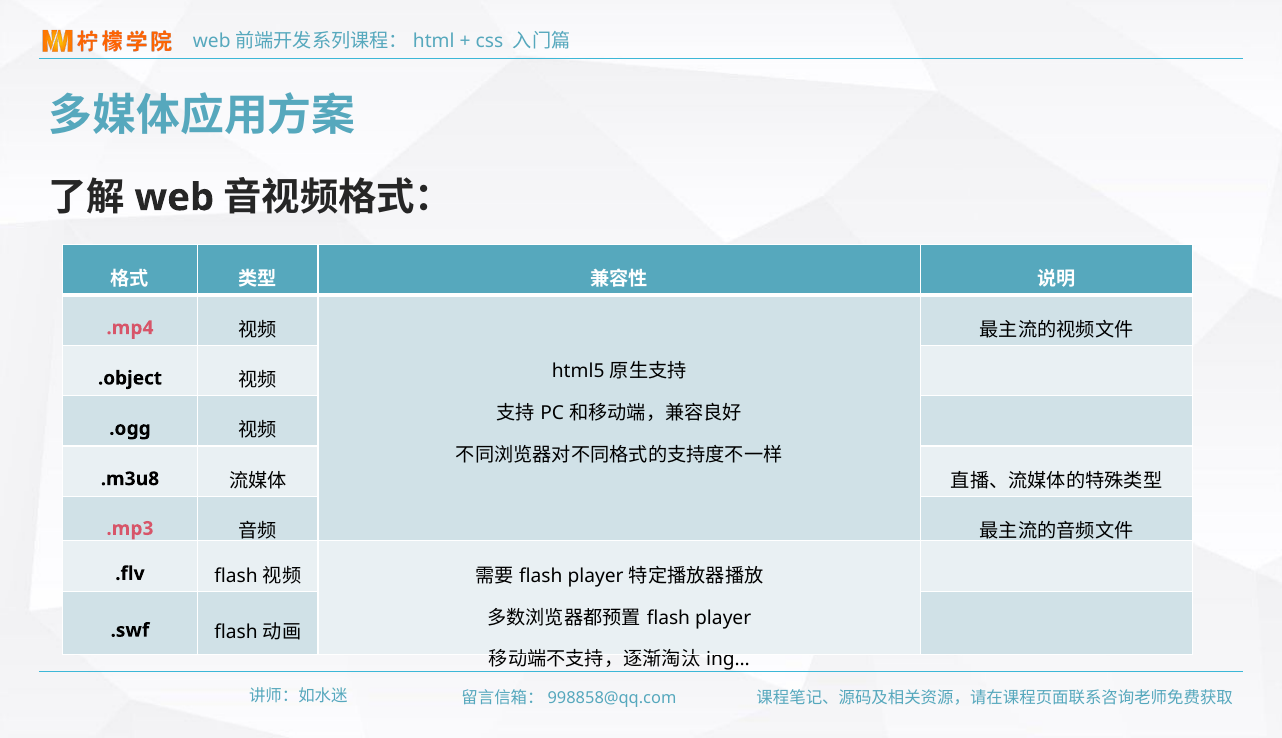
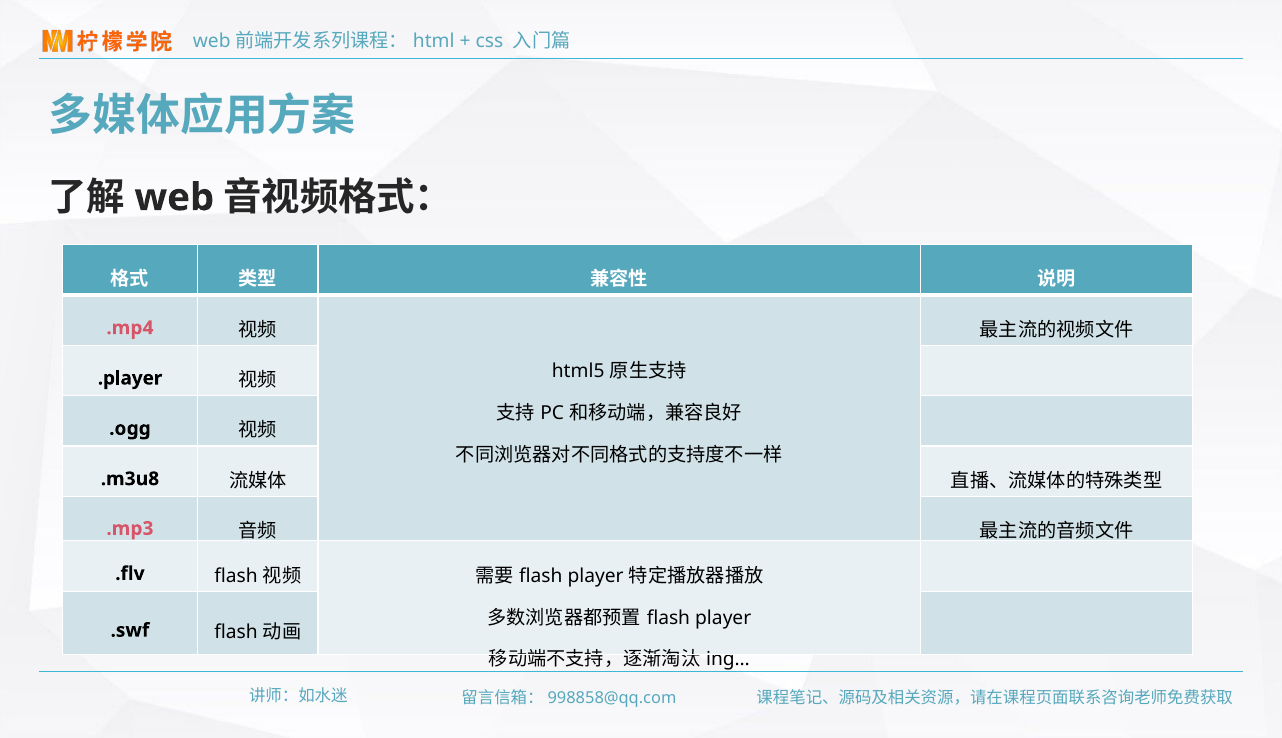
.object: .object -> .player (130, 378)
